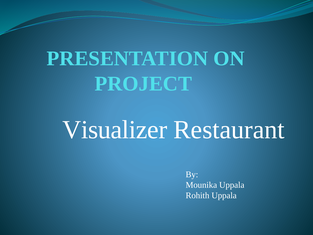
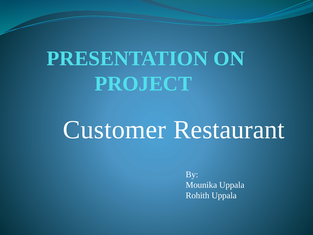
Visualizer: Visualizer -> Customer (115, 130)
